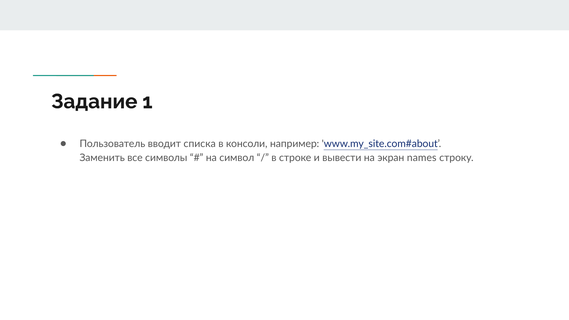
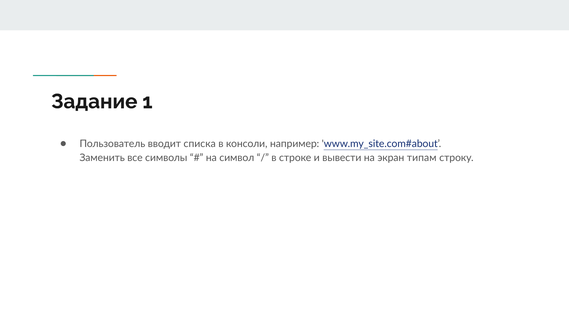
names: names -> типам (422, 158)
